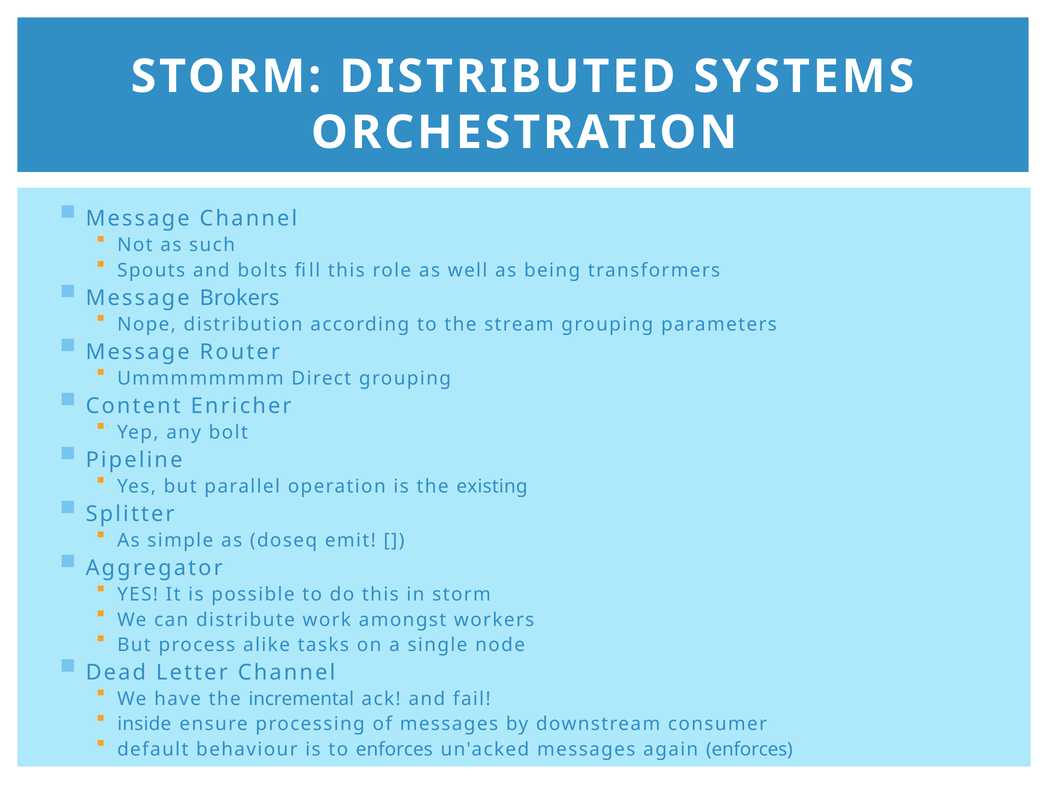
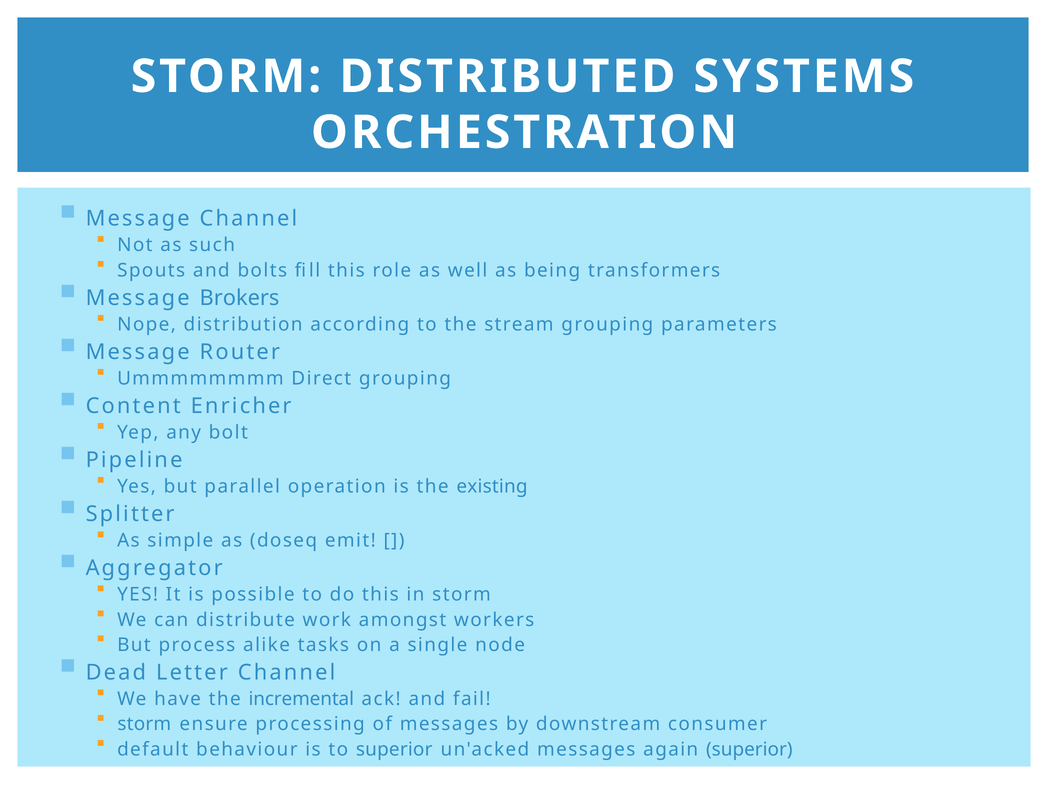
inside: inside -> storm (144, 724)
to enforces: enforces -> superior (394, 749)
again enforces: enforces -> superior (749, 749)
